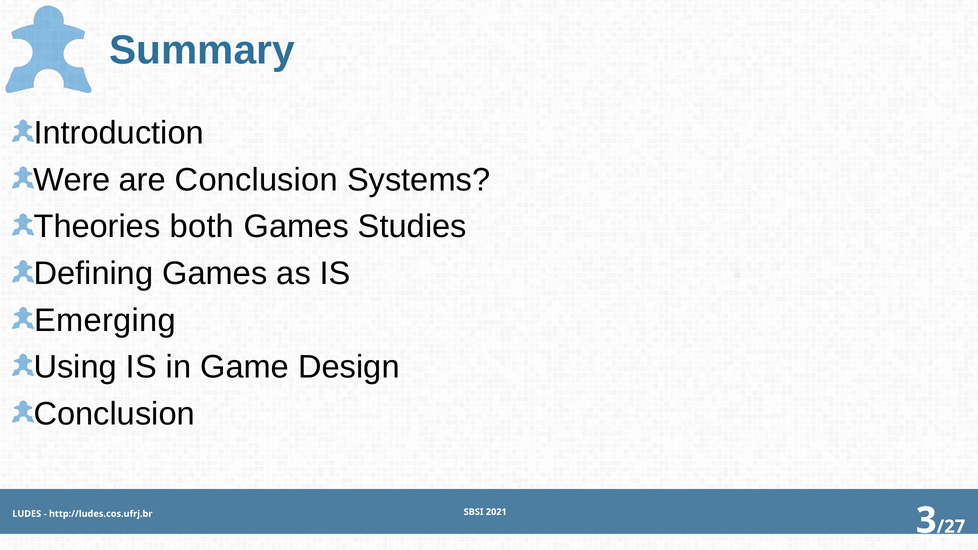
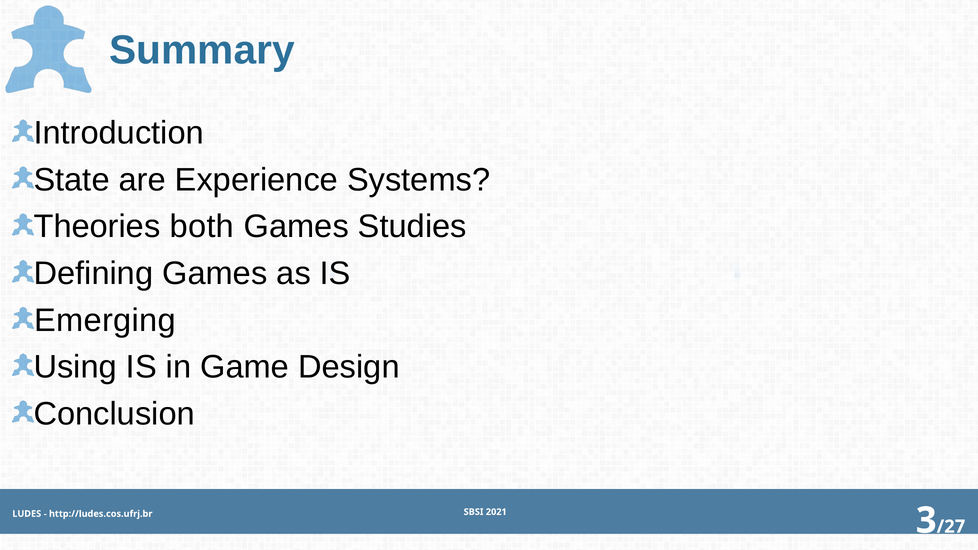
Were: Were -> State (72, 180)
are Conclusion: Conclusion -> Experience (256, 180)
